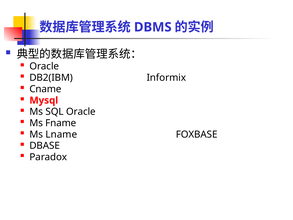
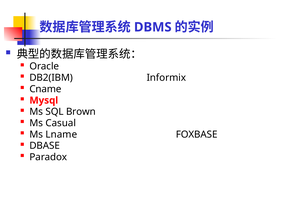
SQL Oracle: Oracle -> Brown (81, 112)
Fname: Fname -> Casual (61, 123)
